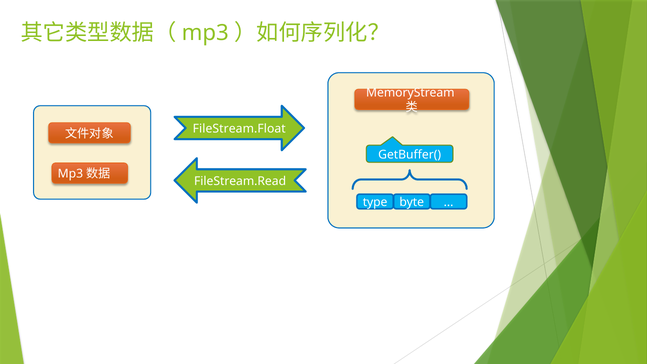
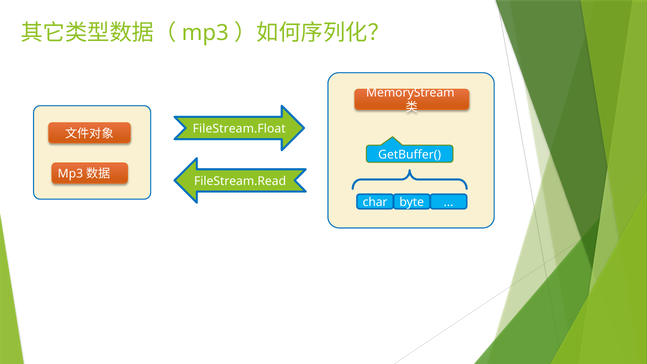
type: type -> char (375, 202)
